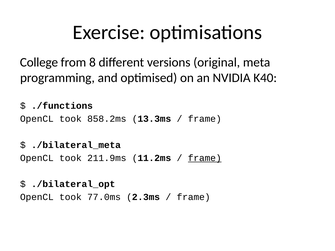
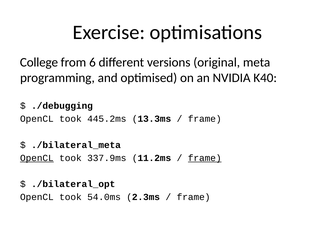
8: 8 -> 6 (92, 62)
./functions: ./functions -> ./debugging (62, 106)
858.2ms: 858.2ms -> 445.2ms (107, 119)
OpenCL underline: none -> present (37, 158)
211.9ms: 211.9ms -> 337.9ms (107, 158)
77.0ms: 77.0ms -> 54.0ms (104, 197)
